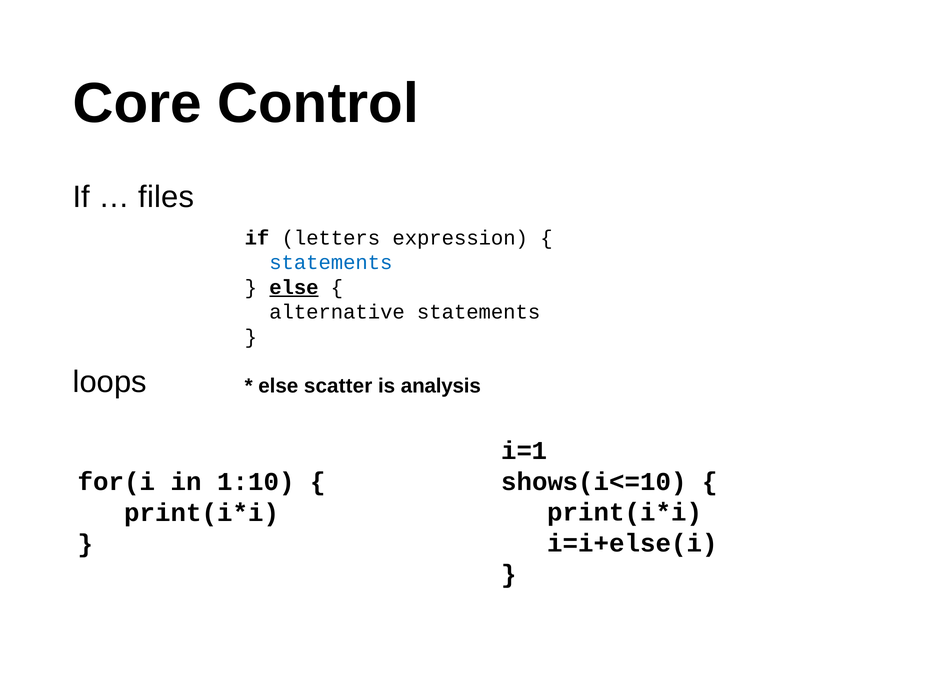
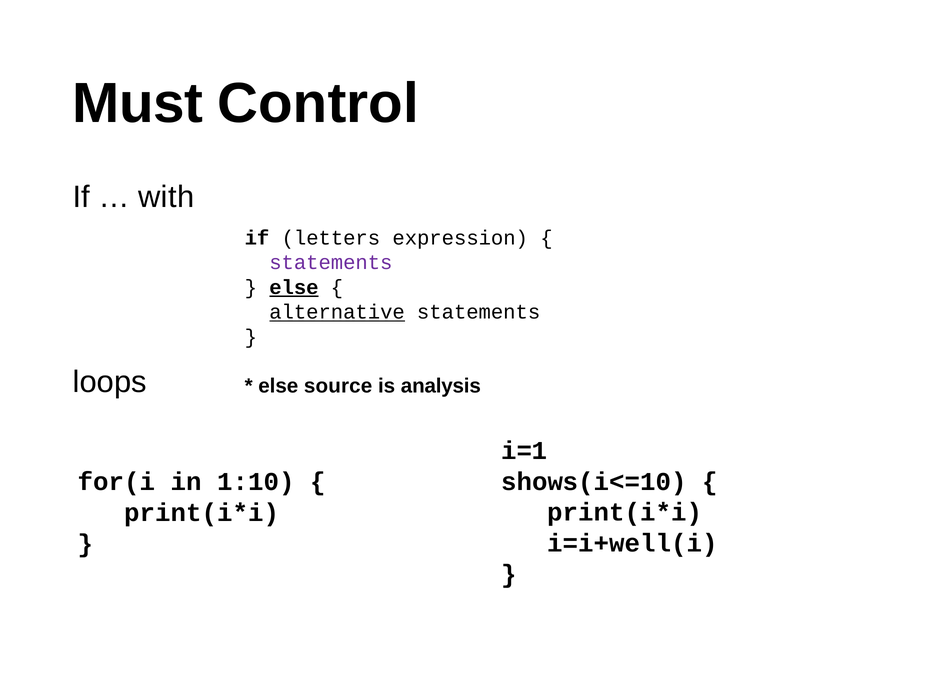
Core: Core -> Must (138, 104)
files: files -> with (166, 197)
statements colour: blue -> purple (331, 263)
alternative underline: none -> present (337, 312)
scatter: scatter -> source (338, 386)
i=i+else(i: i=i+else(i -> i=i+well(i (633, 544)
